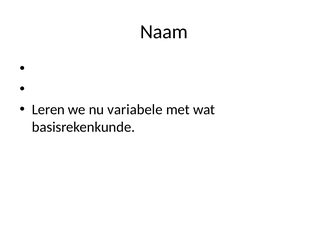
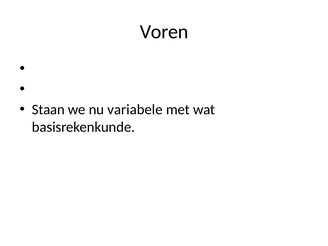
Naam: Naam -> Voren (164, 32)
Leren: Leren -> Staan (48, 110)
